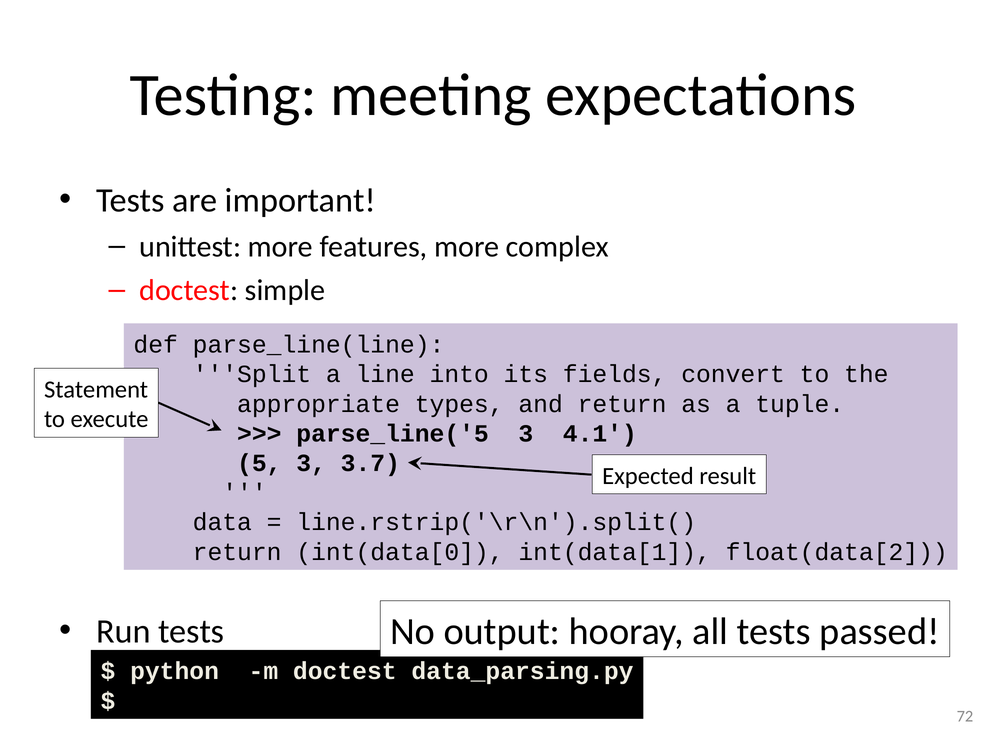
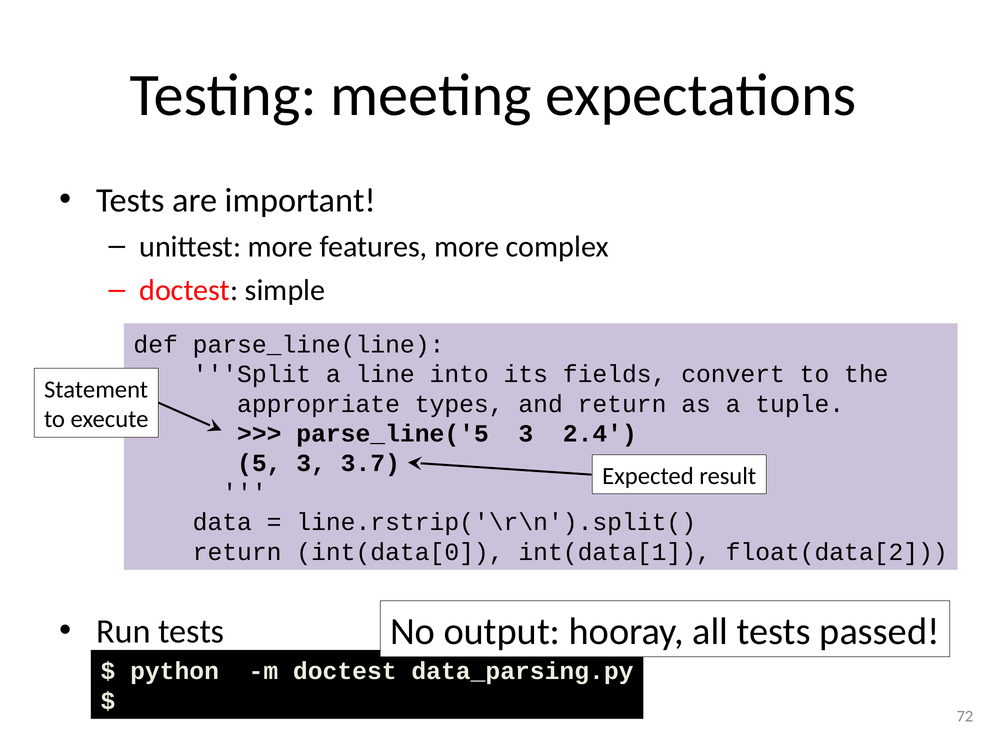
4.1: 4.1 -> 2.4 (600, 434)
